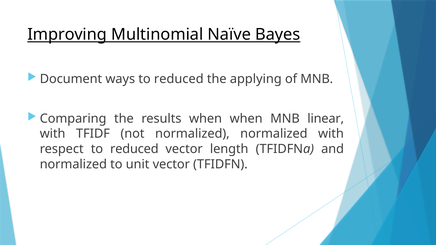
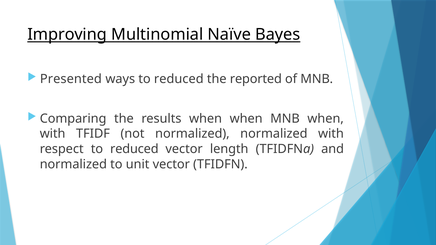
Document: Document -> Presented (71, 79)
applying: applying -> reported (256, 79)
MNB linear: linear -> when (326, 119)
